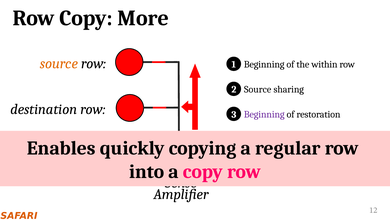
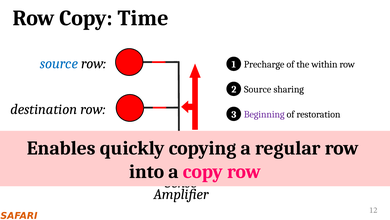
More: More -> Time (143, 18)
source colour: orange -> blue (59, 63)
1 Beginning: Beginning -> Precharge (264, 64)
